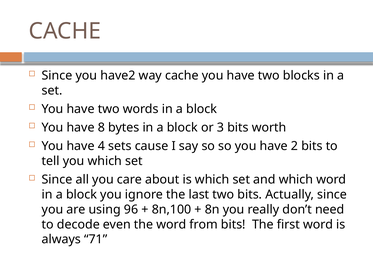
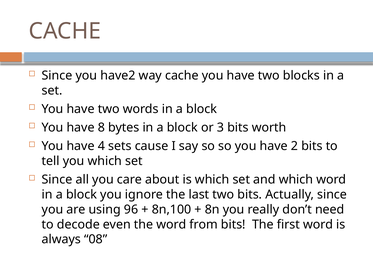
71: 71 -> 08 (96, 239)
